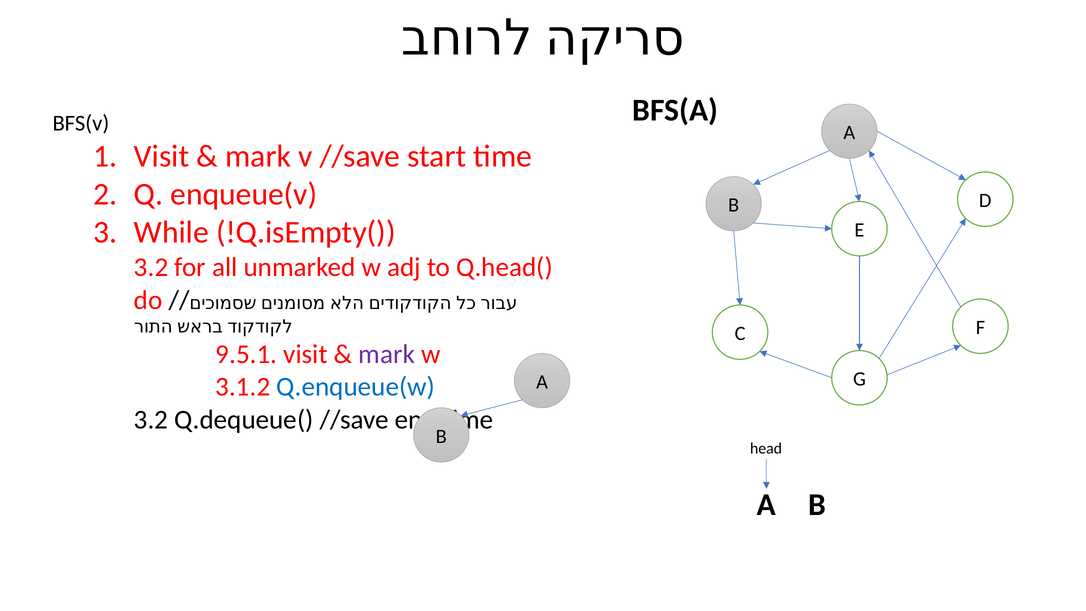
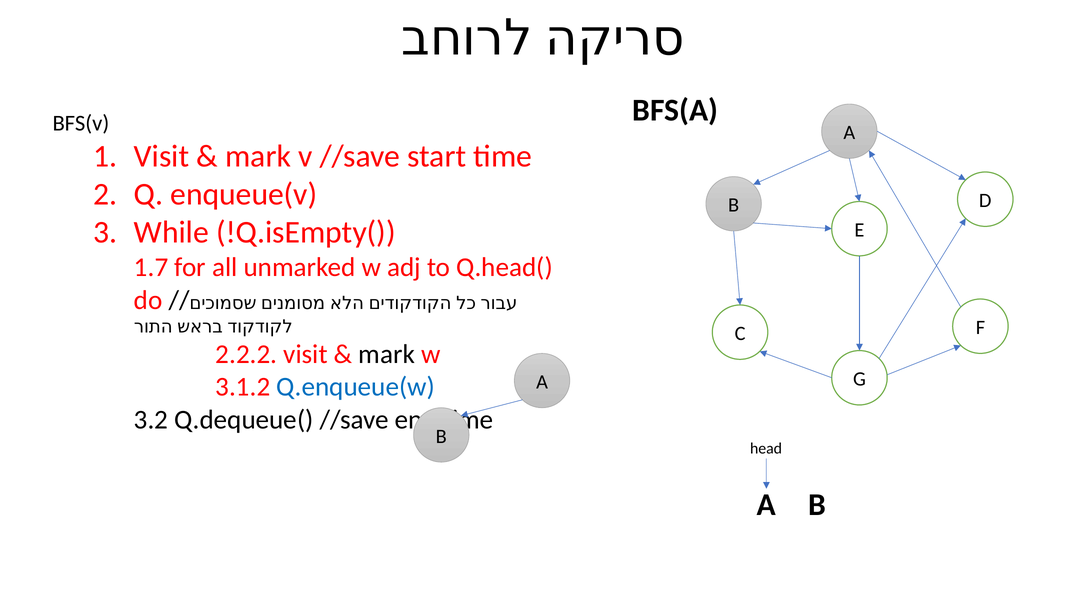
3.2: 3.2 -> 1.7 (151, 267)
9.5.1: 9.5.1 -> 2.2.2 (246, 354)
mark colour: purple -> black (387, 354)
